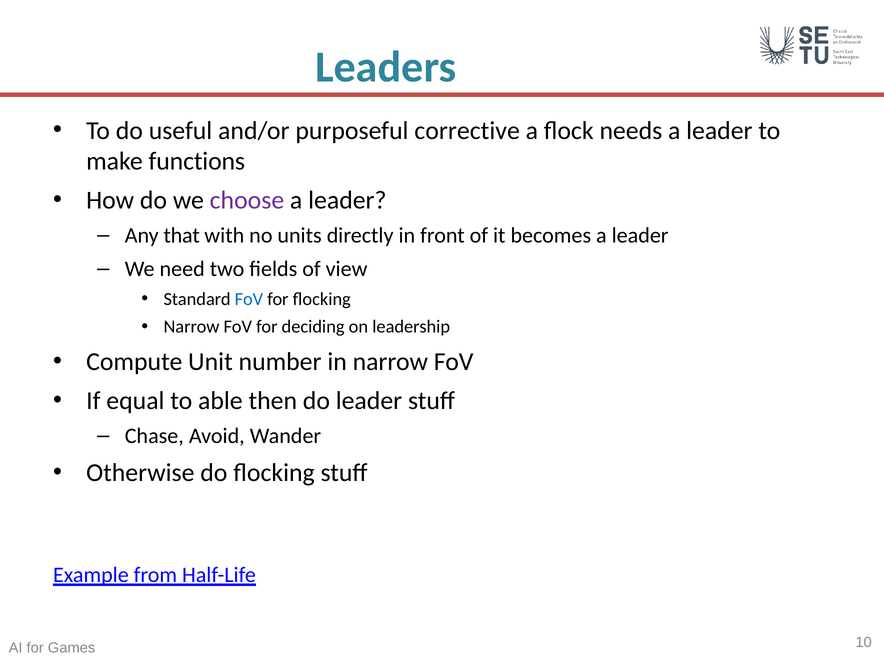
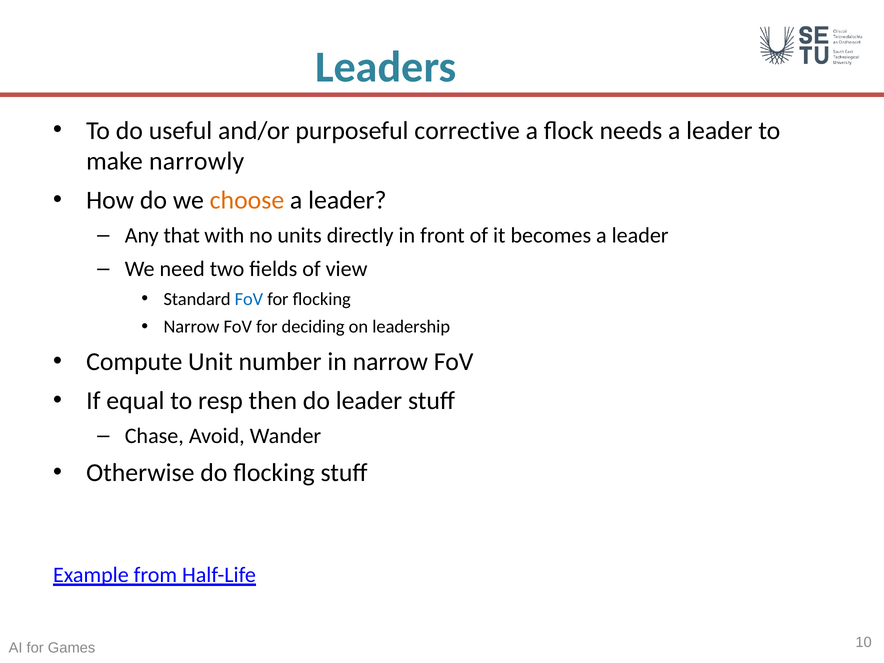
functions: functions -> narrowly (197, 161)
choose colour: purple -> orange (247, 200)
able: able -> resp (220, 401)
